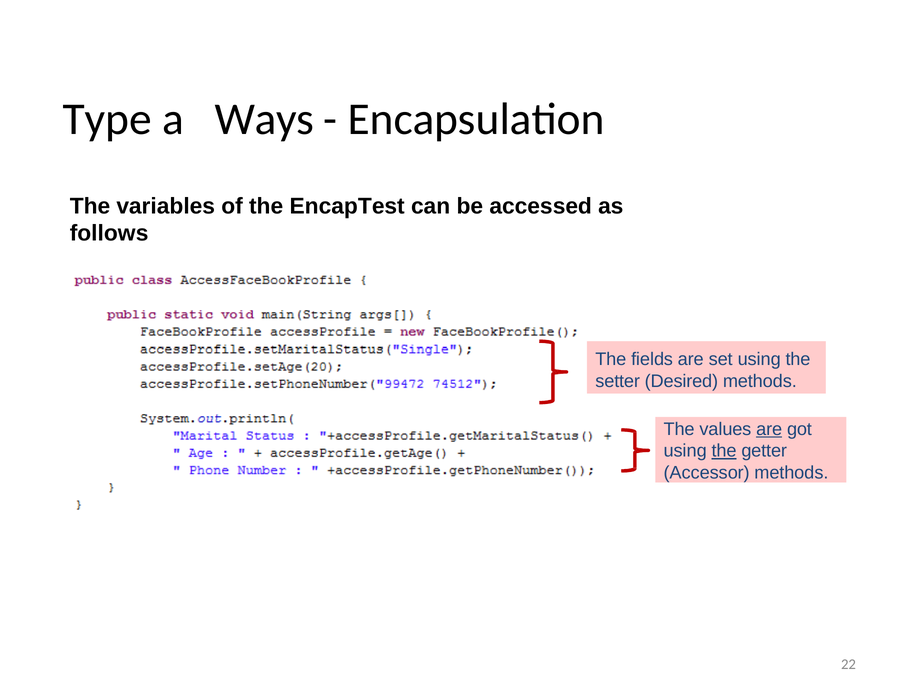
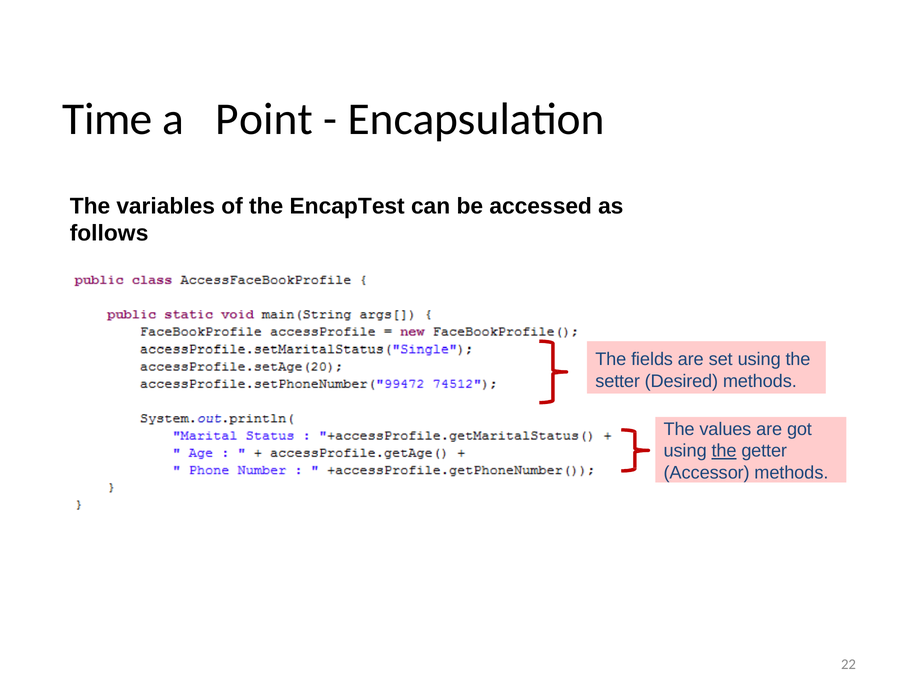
Type: Type -> Time (107, 119)
Ways: Ways -> Point (264, 119)
are underline: present -> none (769, 429)
